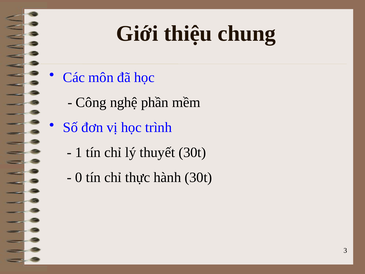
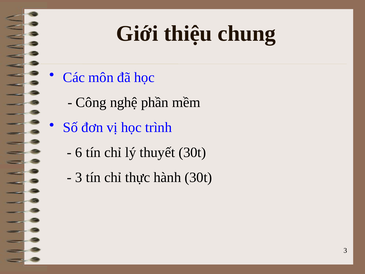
1: 1 -> 6 (79, 152)
0: 0 -> 3 (79, 177)
